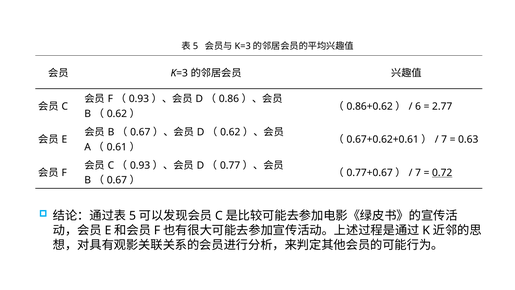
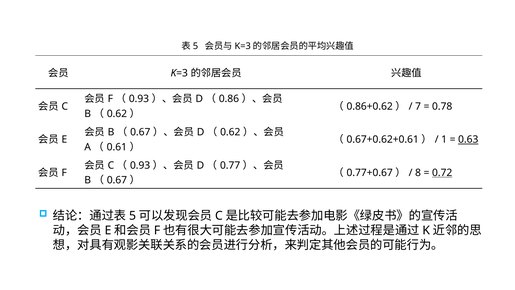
6: 6 -> 7 (418, 106)
2.77: 2.77 -> 0.78 (442, 106)
7: 7 -> 1 (444, 139)
0.63 underline: none -> present (468, 139)
7: 7 -> 8 (418, 173)
